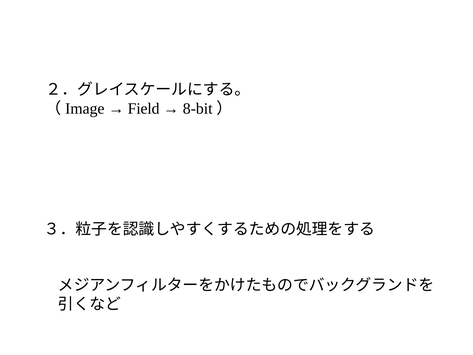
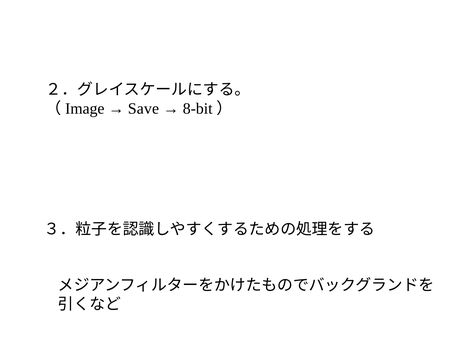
Field: Field -> Save (143, 109)
